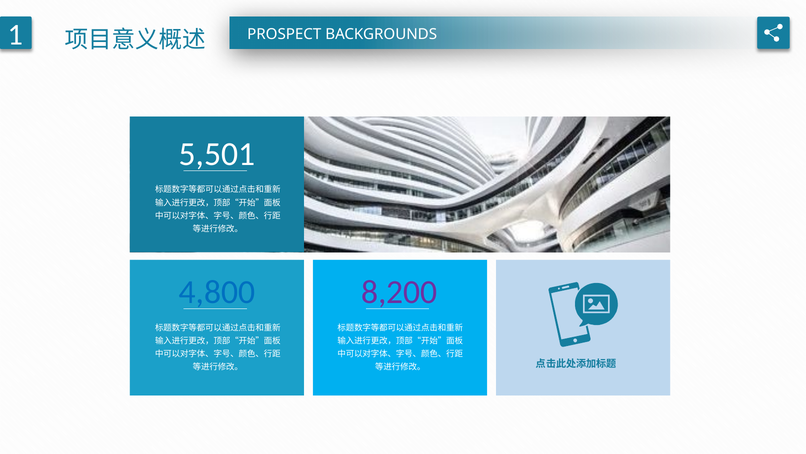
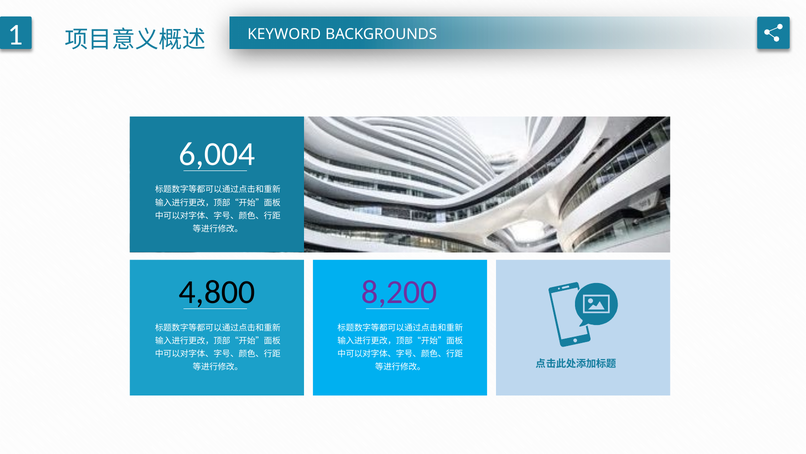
PROSPECT: PROSPECT -> KEYWORD (284, 34)
5,501: 5,501 -> 6,004 (217, 154)
4,800 colour: blue -> black (217, 292)
